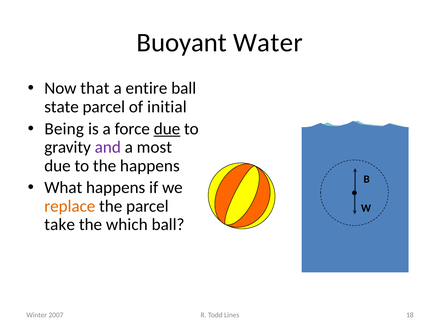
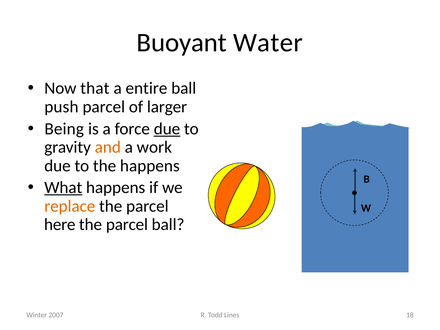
state: state -> push (61, 107)
initial: initial -> larger (167, 107)
and colour: purple -> orange (108, 147)
most: most -> work (154, 147)
What underline: none -> present (63, 188)
take: take -> here (60, 225)
which: which -> parcel (127, 225)
